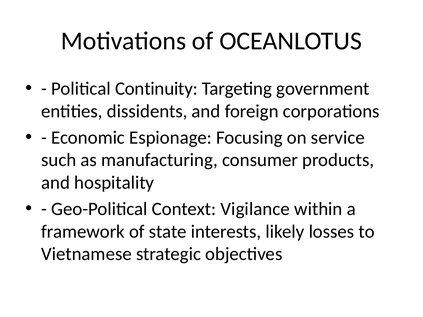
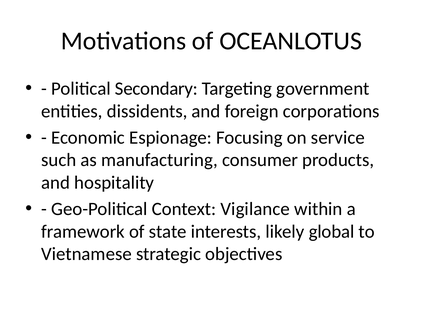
Continuity: Continuity -> Secondary (156, 89)
losses: losses -> global (332, 232)
